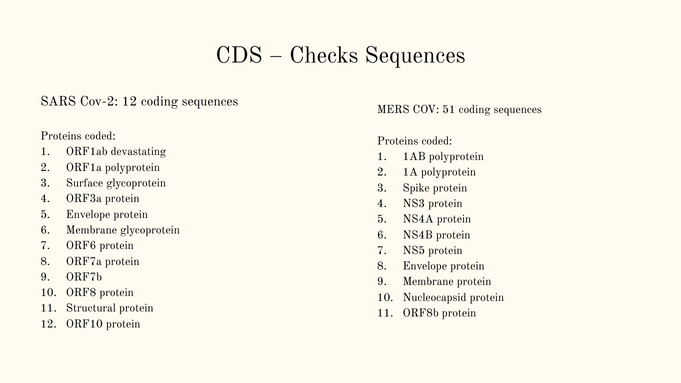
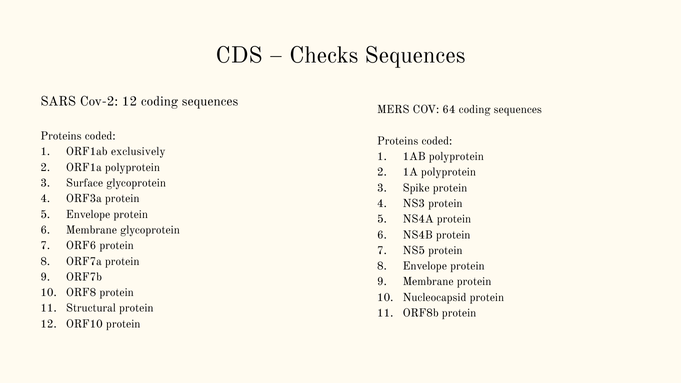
51: 51 -> 64 (449, 110)
devastating: devastating -> exclusively (138, 152)
